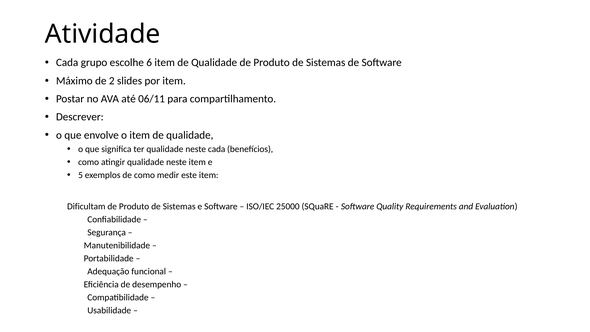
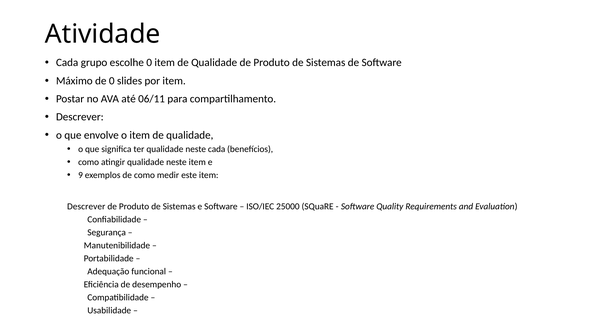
escolhe 6: 6 -> 0 (149, 63)
de 2: 2 -> 0 (112, 81)
5: 5 -> 9 (81, 175)
Dificultam: Dificultam -> Descrever (86, 206)
